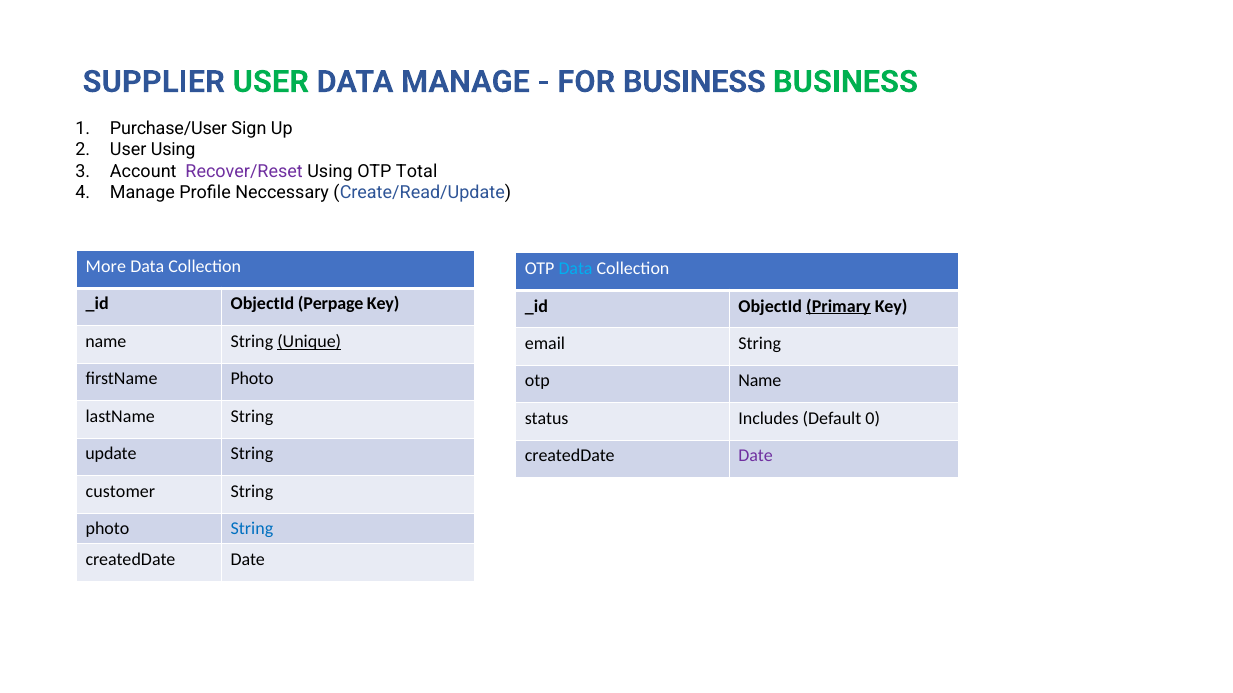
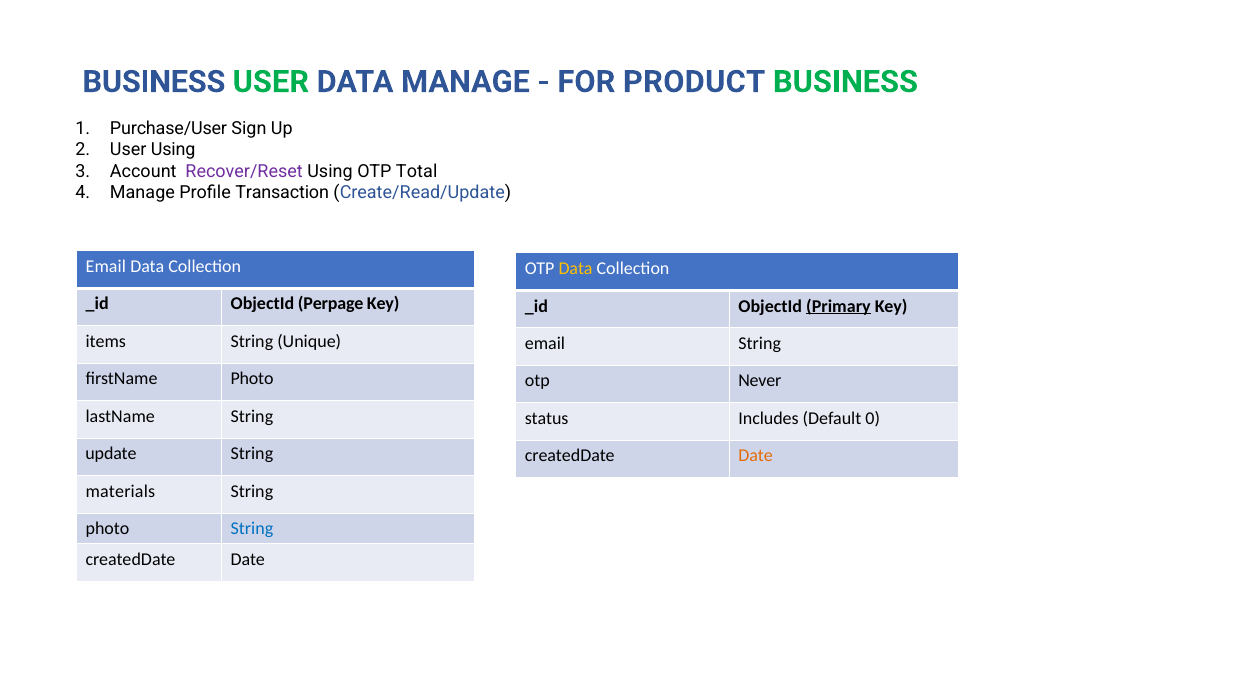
SUPPLIER: SUPPLIER -> BUSINESS (154, 82)
FOR BUSINESS: BUSINESS -> PRODUCT (694, 82)
Neccessary: Neccessary -> Transaction (282, 193)
More: More -> Email (106, 267)
Data colour: light blue -> yellow (576, 269)
name: name -> items (106, 342)
Unique underline: present -> none (309, 342)
otp Name: Name -> Never (760, 381)
Date colour: purple -> orange (756, 456)
customer: customer -> materials (120, 492)
